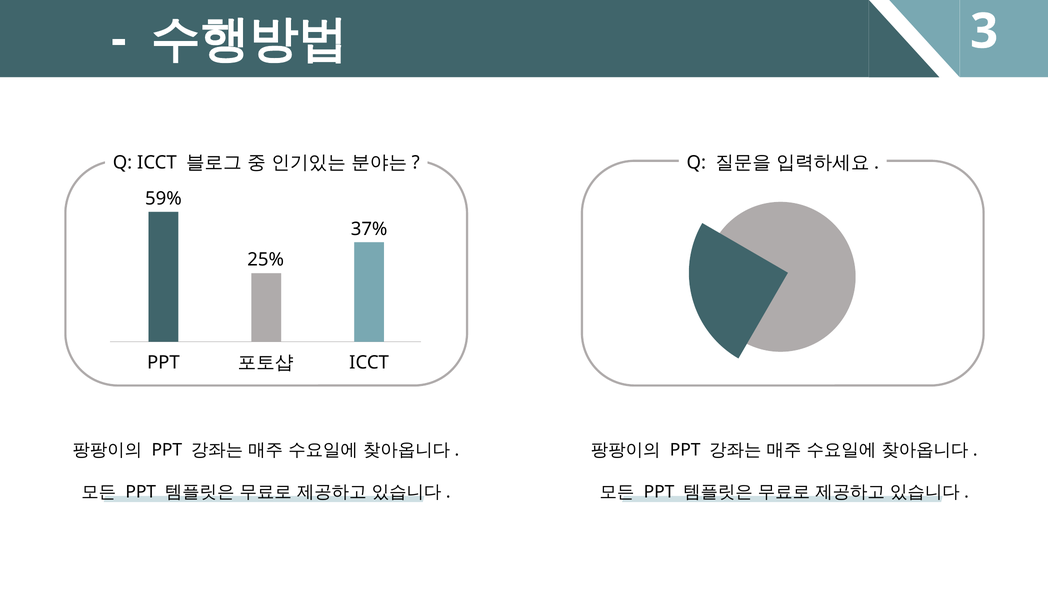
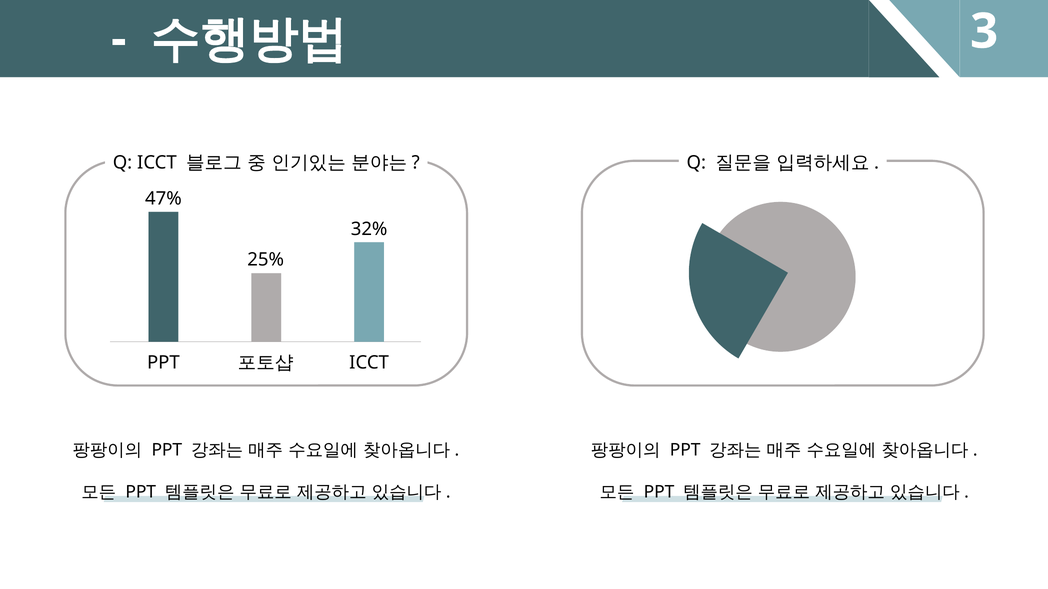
59%: 59% -> 47% (163, 199)
37%: 37% -> 32% (369, 229)
